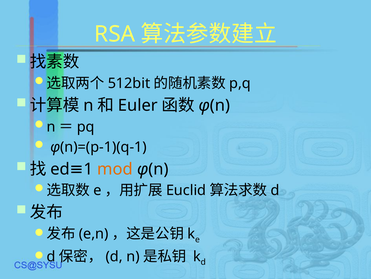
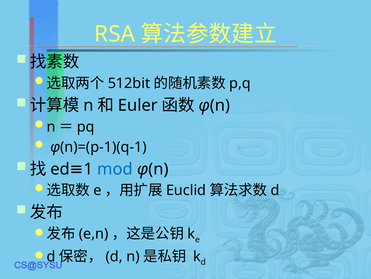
mod colour: orange -> blue (115, 169)
